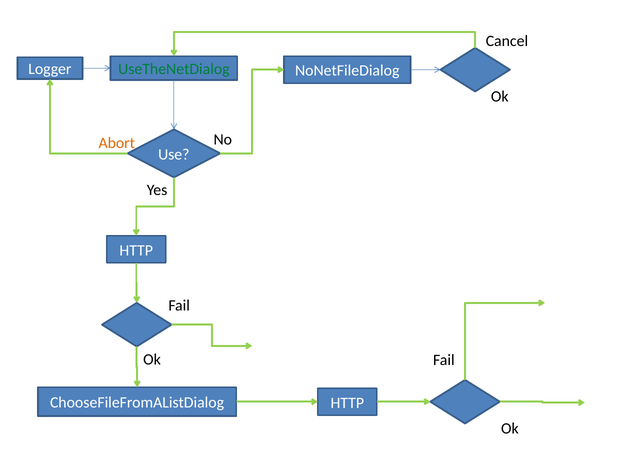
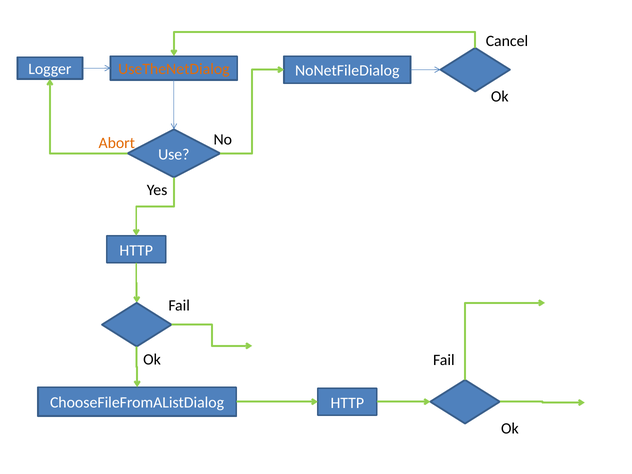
UseTheNetDialog colour: green -> orange (174, 69)
